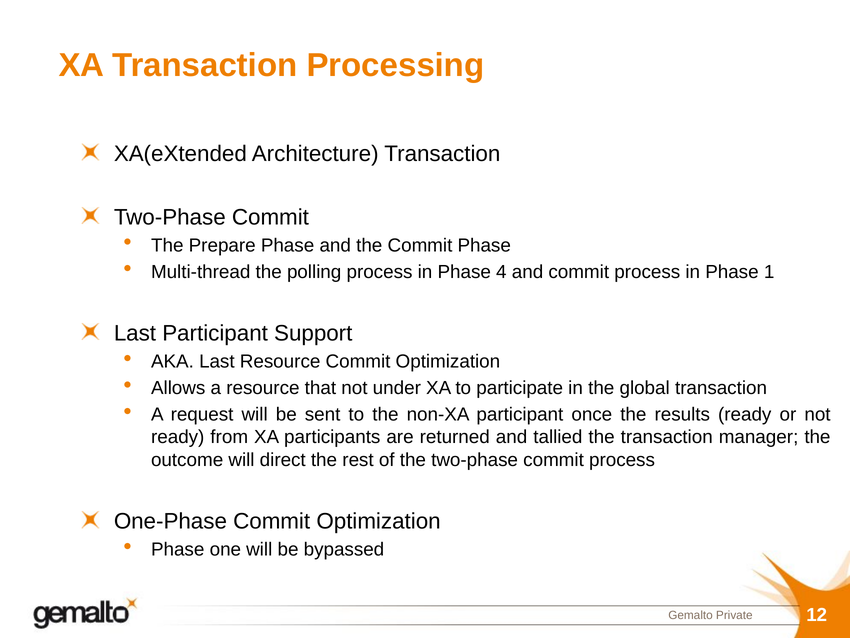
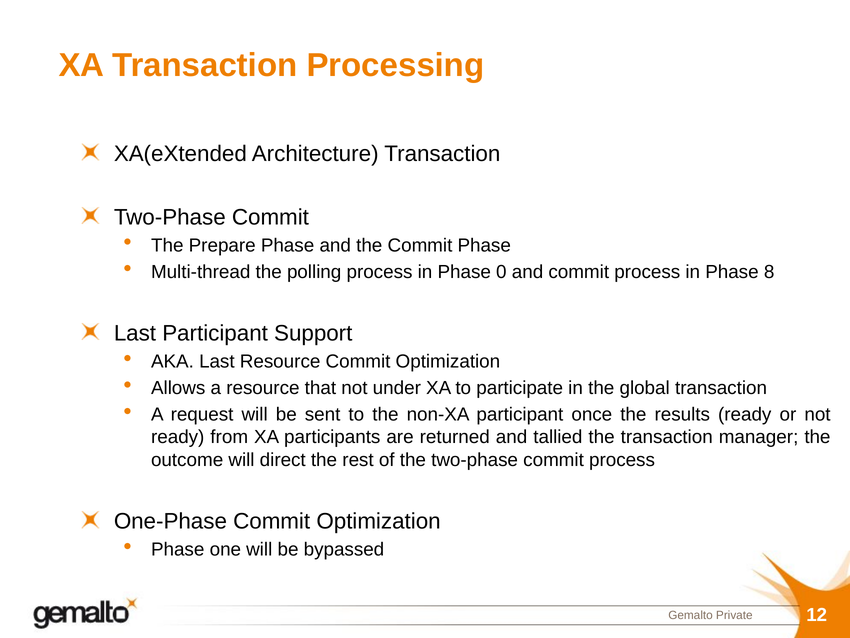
4: 4 -> 0 (501, 272)
1: 1 -> 8 (769, 272)
